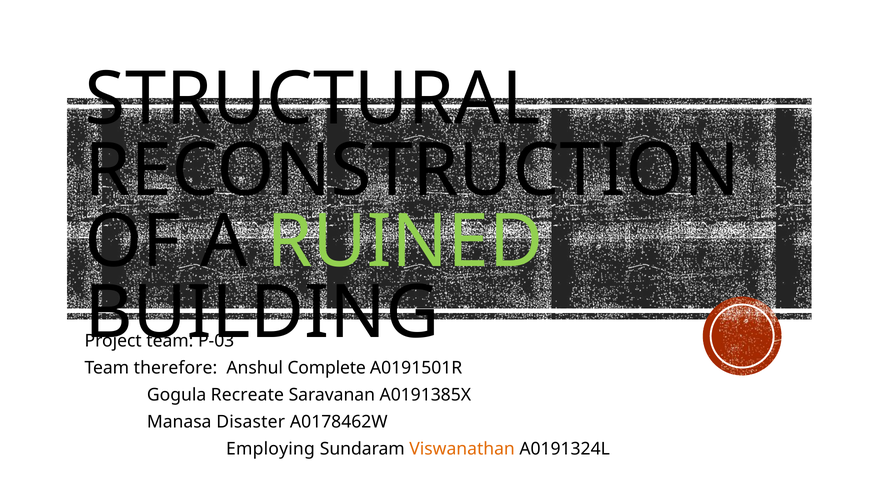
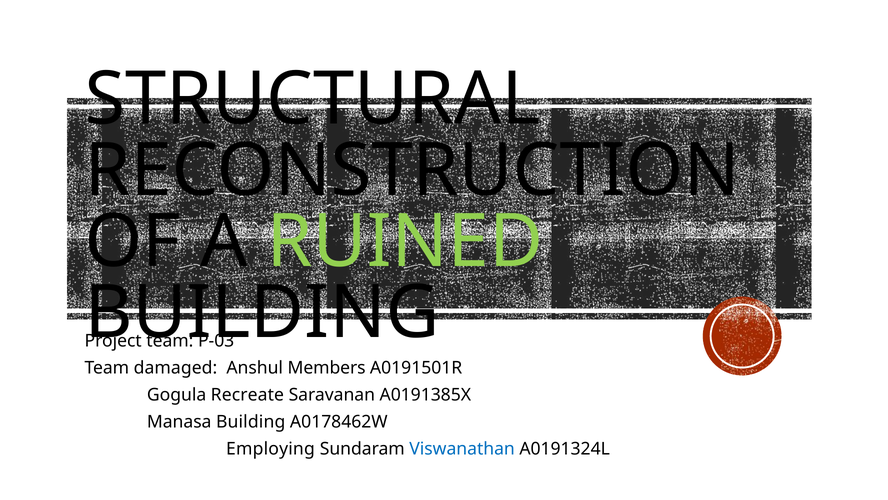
therefore: therefore -> damaged (176, 367)
Complete: Complete -> Members (327, 367)
Manasa Disaster: Disaster -> Building (251, 421)
Viswanathan colour: orange -> blue (462, 449)
